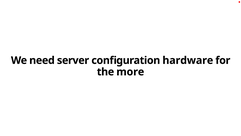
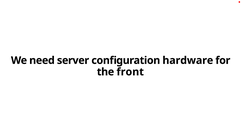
more: more -> front (130, 72)
